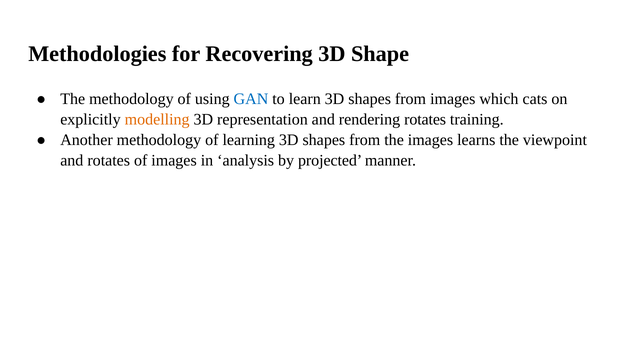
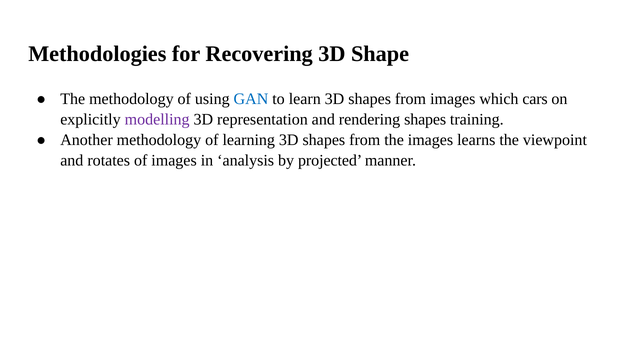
cats: cats -> cars (535, 99)
modelling colour: orange -> purple (157, 119)
rendering rotates: rotates -> shapes (425, 119)
